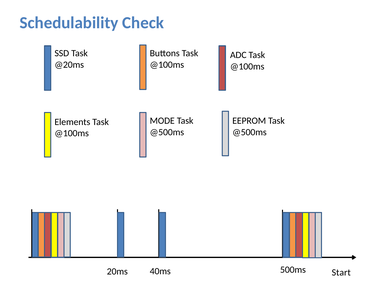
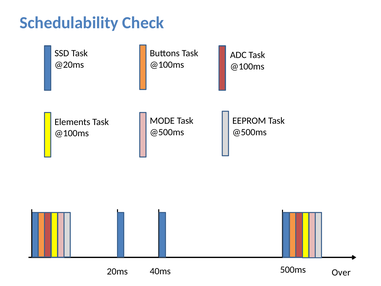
Start: Start -> Over (341, 272)
